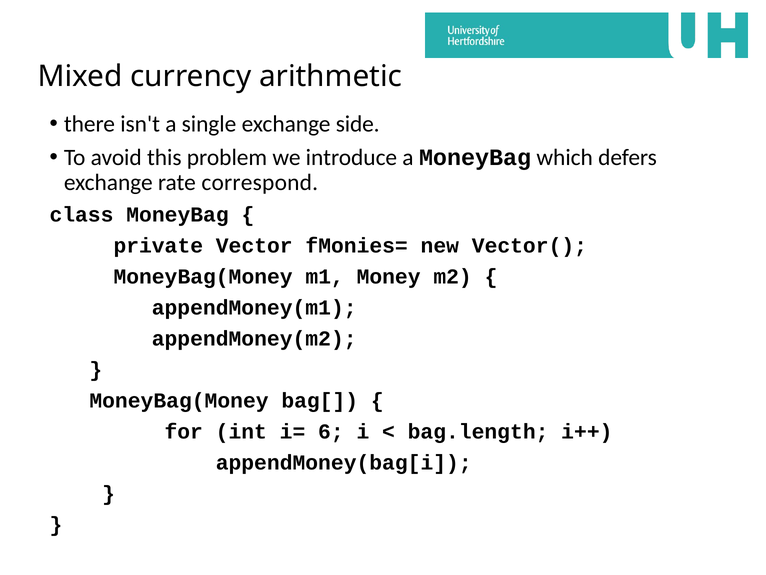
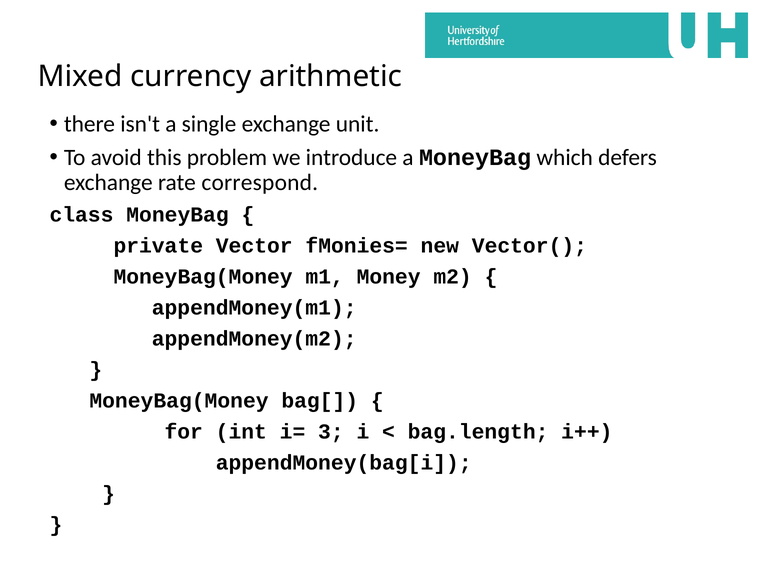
side: side -> unit (358, 124)
6: 6 -> 3 (331, 432)
